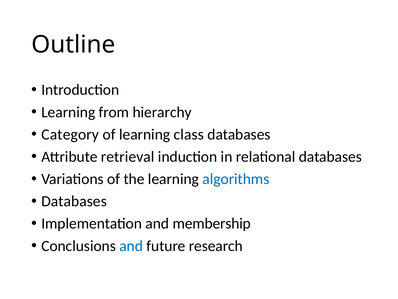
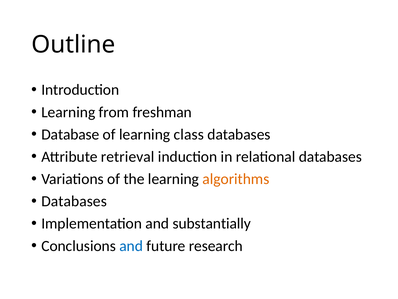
hierarchy: hierarchy -> freshman (162, 112)
Category: Category -> Database (70, 134)
algorithms colour: blue -> orange (236, 179)
membership: membership -> substantially (212, 223)
